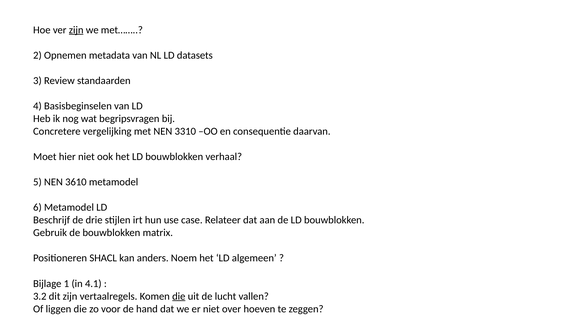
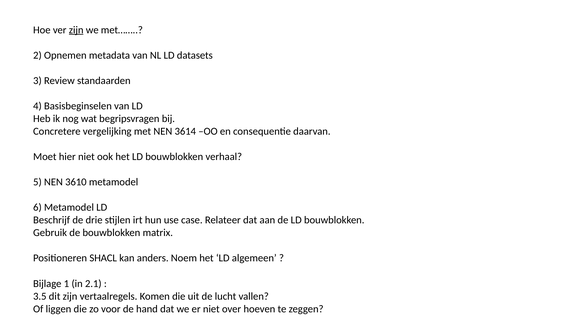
3310: 3310 -> 3614 (185, 131)
4.1: 4.1 -> 2.1 (93, 283)
3.2: 3.2 -> 3.5 (40, 296)
die underline: present -> none (179, 296)
